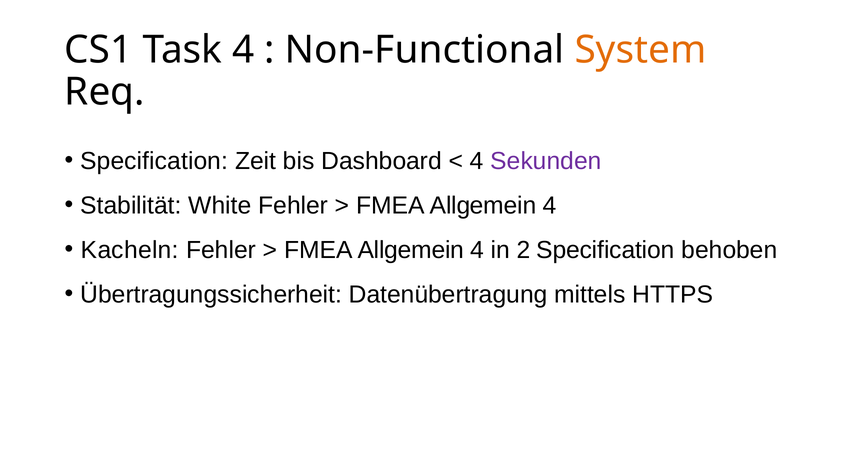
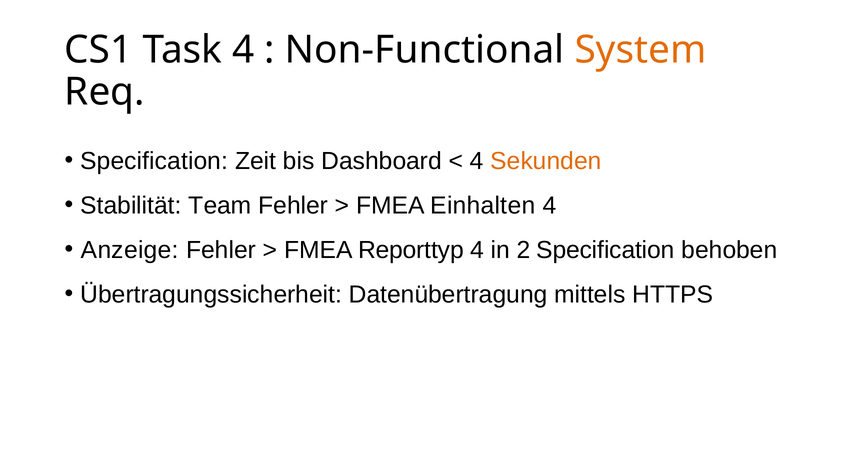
Sekunden colour: purple -> orange (546, 161)
White: White -> Team (220, 206)
Allgemein: Allgemein -> Einhalten (483, 206)
Kacheln: Kacheln -> Anzeige (130, 250)
Allgemein: Allgemein -> Reporttyp (411, 250)
